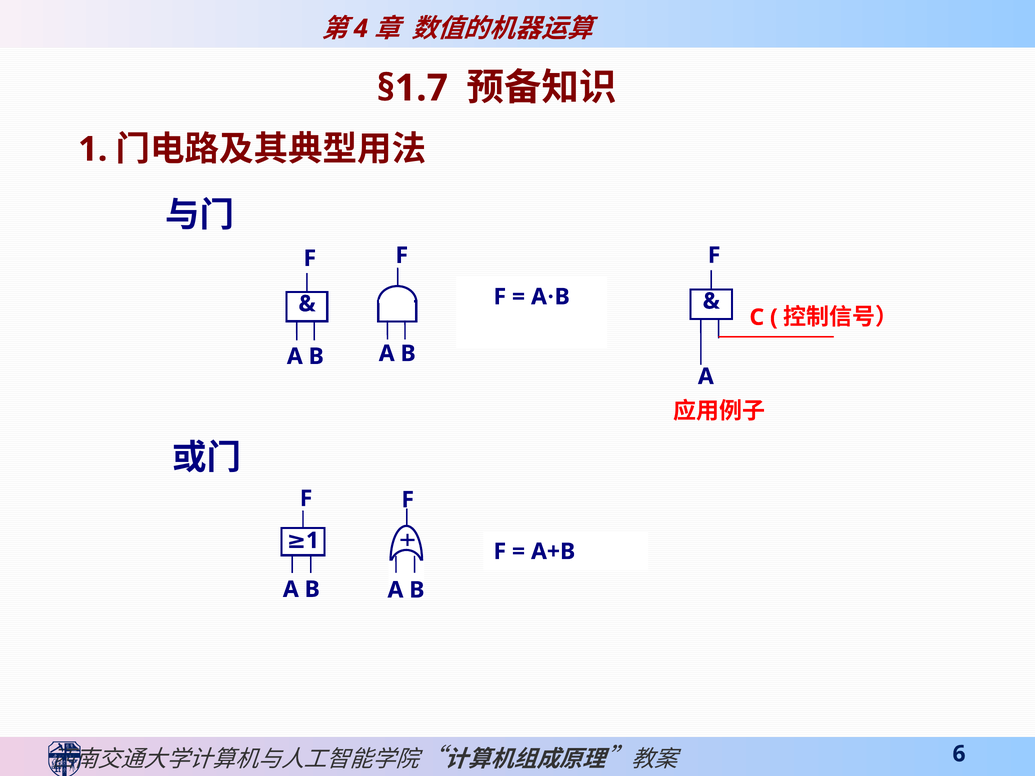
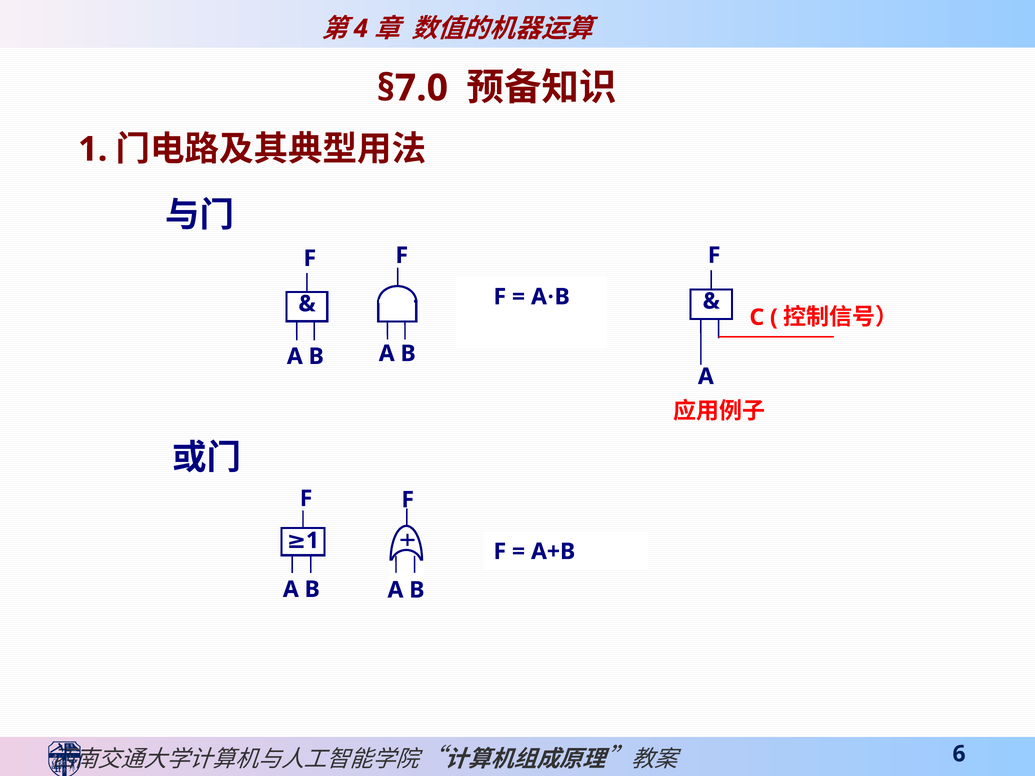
§1.7: §1.7 -> §7.0 (412, 88)
